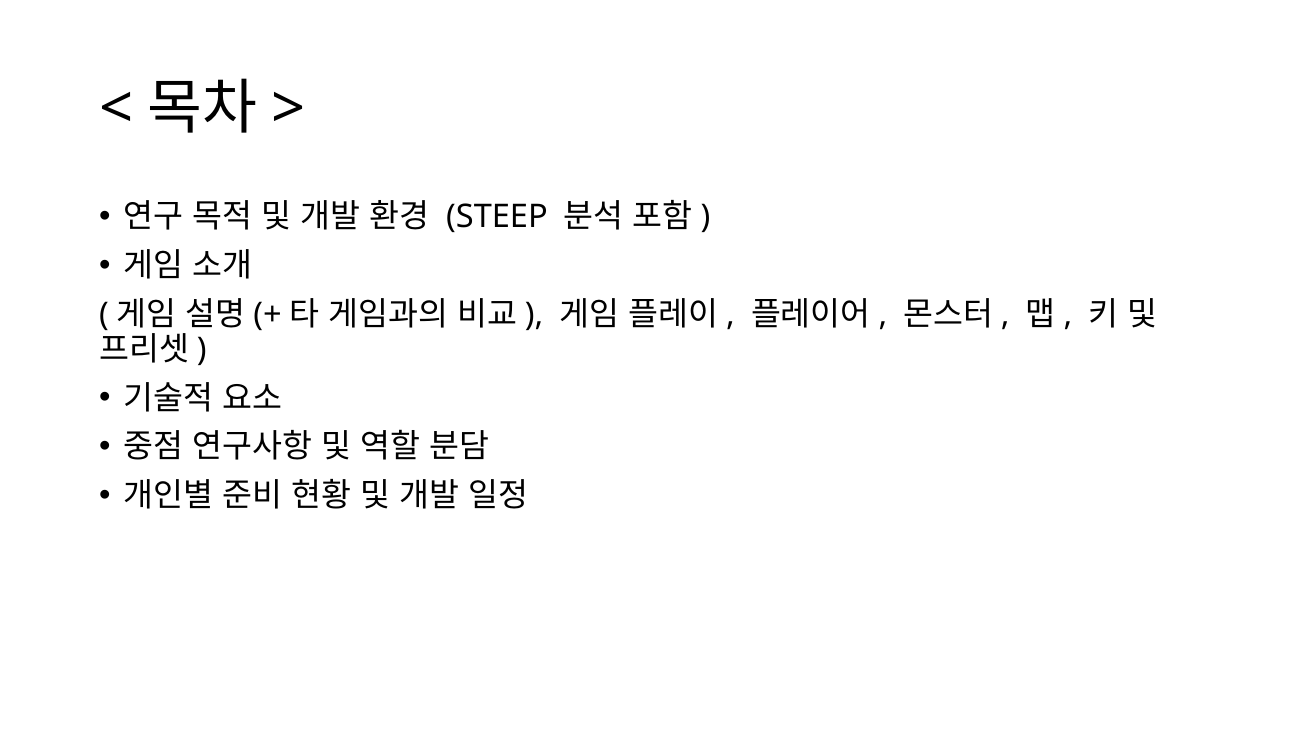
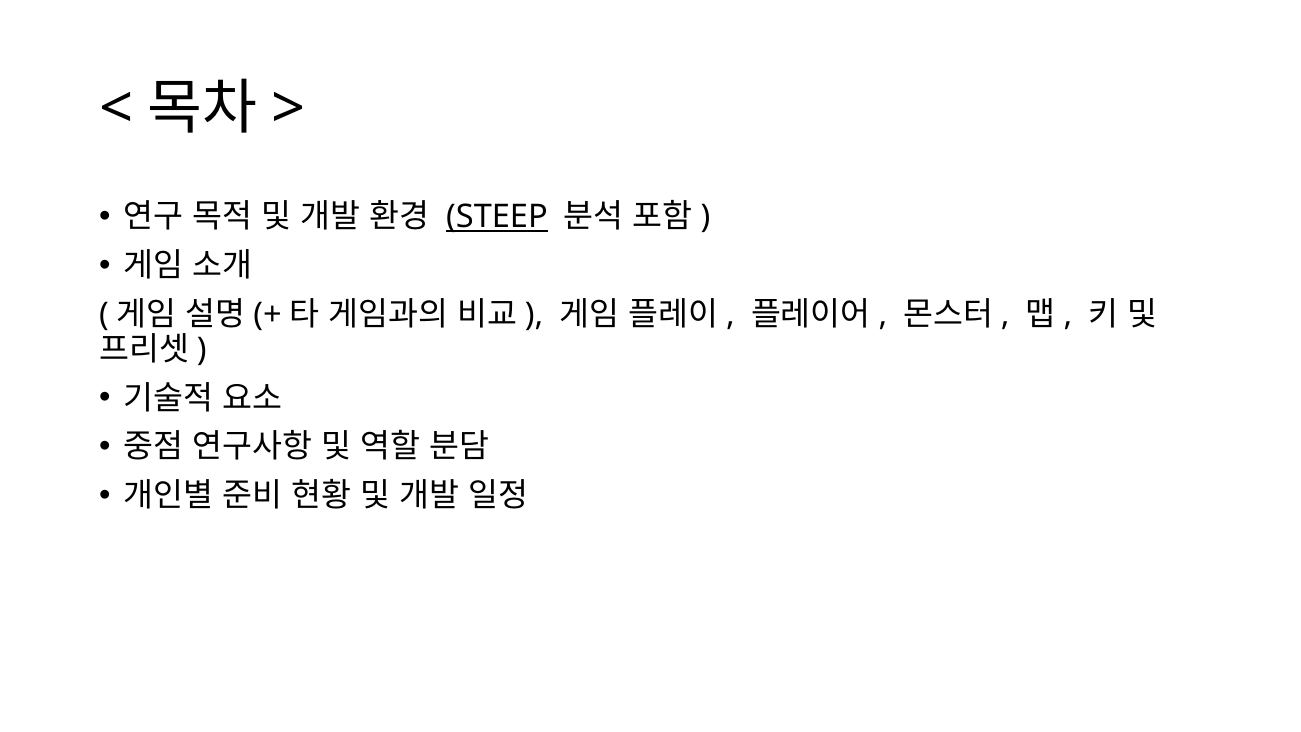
STEEP underline: none -> present (497, 217)
